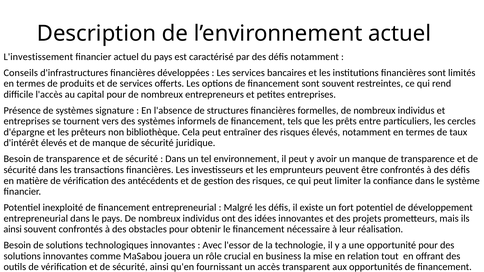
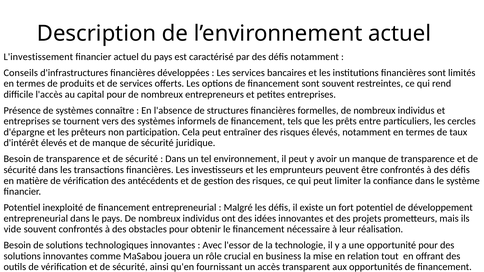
signature: signature -> connaître (115, 110)
bibliothèque: bibliothèque -> participation (153, 132)
ainsi: ainsi -> vide (12, 229)
